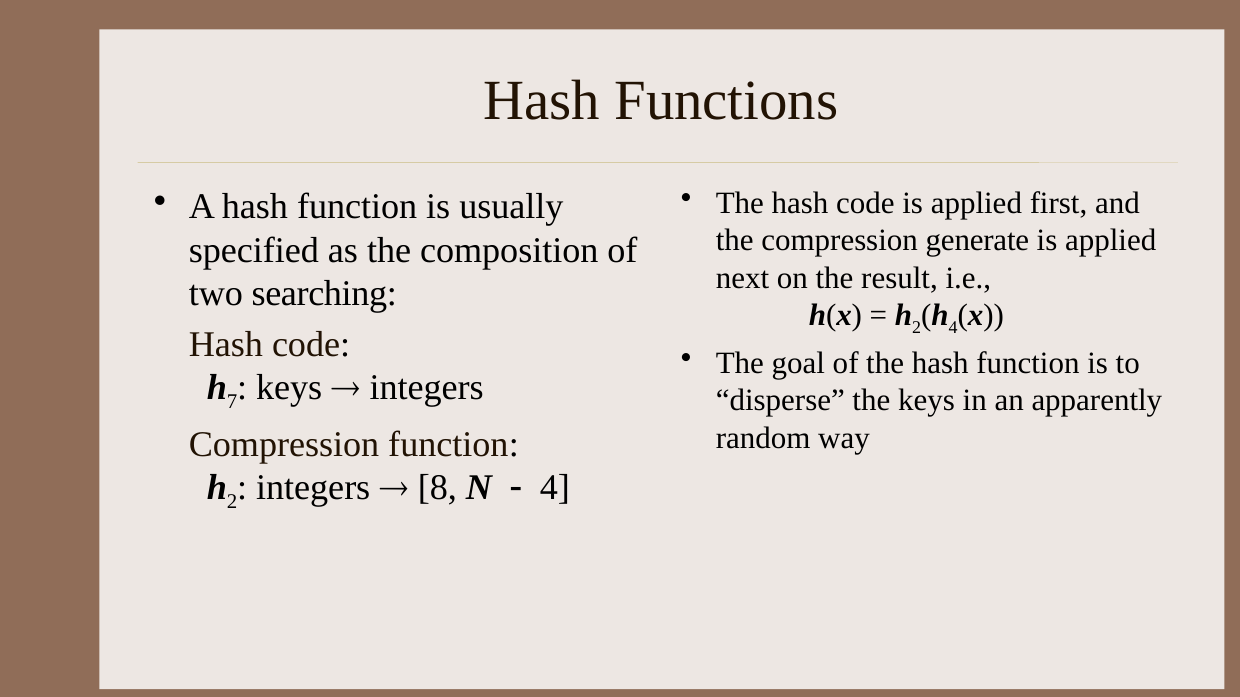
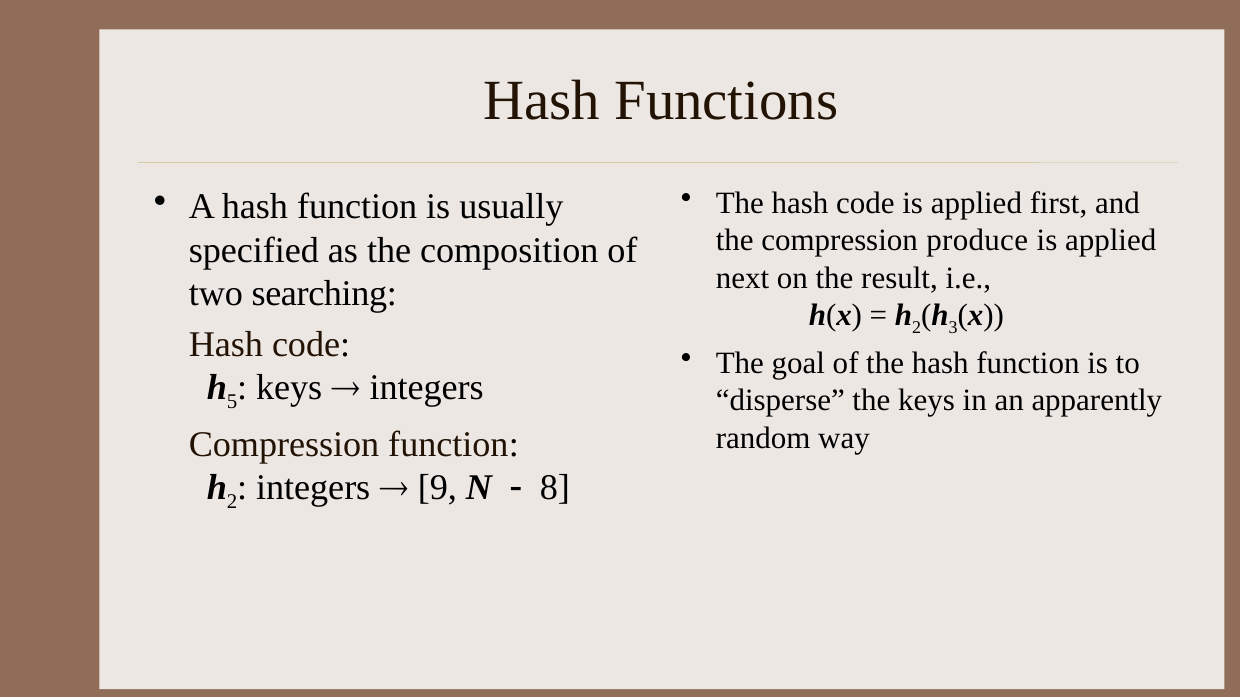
generate: generate -> produce (977, 241)
4: 4 -> 3 (953, 327)
7: 7 -> 5 (232, 402)
8: 8 -> 9 (437, 488)
4: 4 -> 8 (555, 488)
